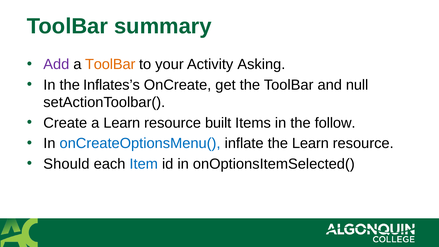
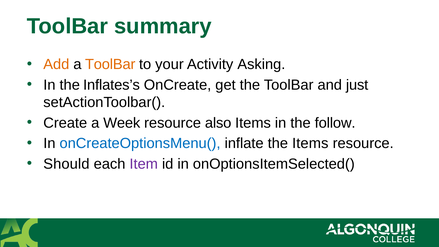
Add colour: purple -> orange (56, 64)
null: null -> just (357, 85)
a Learn: Learn -> Week (122, 123)
built: built -> also (218, 123)
the Learn: Learn -> Items (310, 143)
Item colour: blue -> purple (144, 164)
